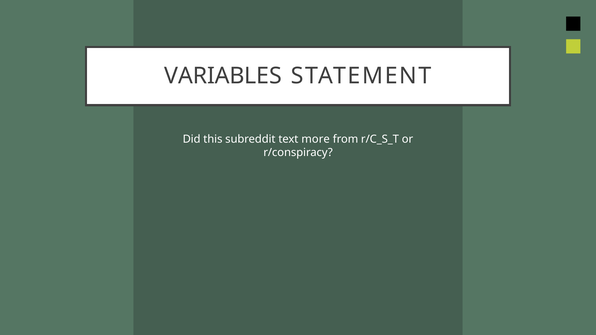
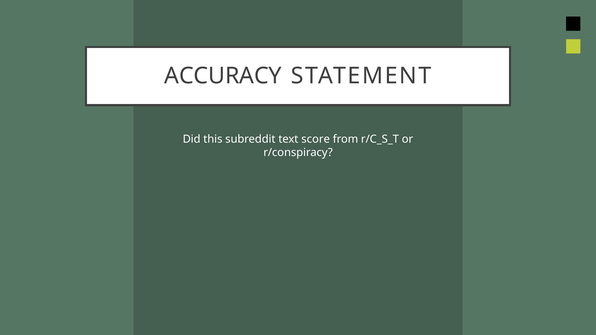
VARIABLES: VARIABLES -> ACCURACY (223, 76)
more: more -> score (316, 139)
